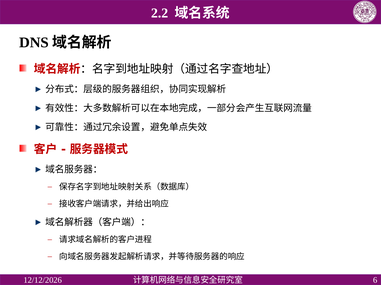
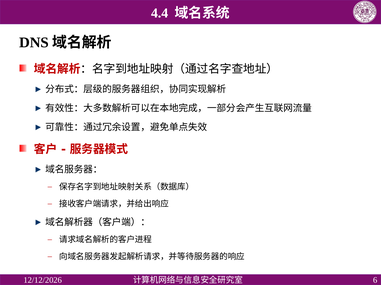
2.2: 2.2 -> 4.4 (160, 13)
